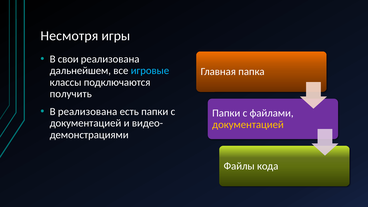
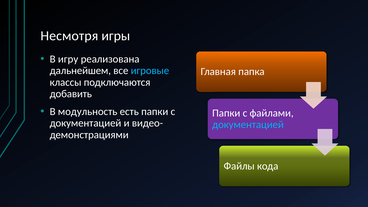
свои: свои -> игру (68, 59)
получить: получить -> добавить (71, 94)
В реализована: реализована -> модульность (88, 112)
документацией colour: yellow -> light blue (248, 125)
